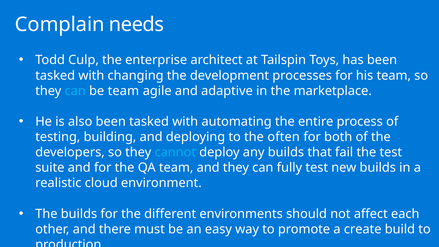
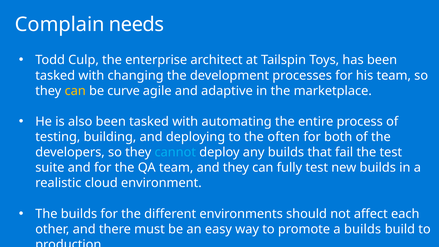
can colour: light blue -> yellow (75, 91)
be team: team -> curve (124, 91)
a create: create -> builds (363, 229)
